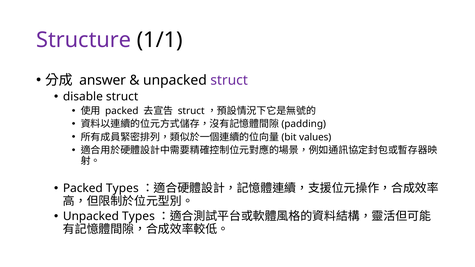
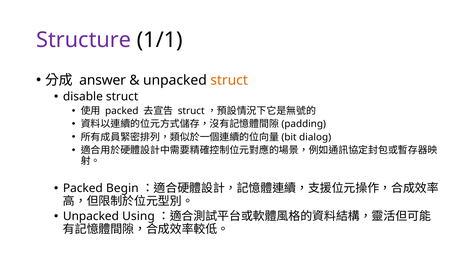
struct colour: purple -> orange (229, 80)
values: values -> dialog (315, 137)
Packed Types: Types -> Begin (122, 188)
Unpacked Types: Types -> Using (138, 217)
